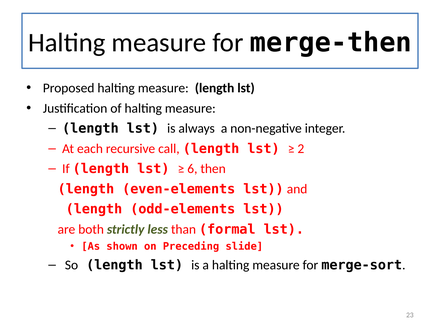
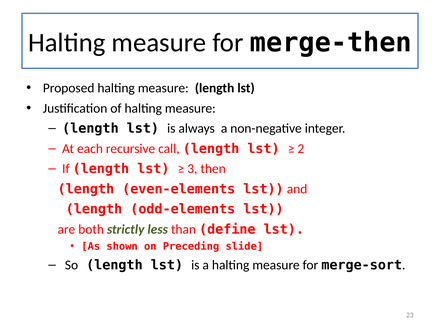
6: 6 -> 3 (192, 169)
formal: formal -> define (227, 229)
